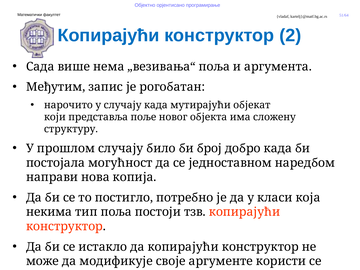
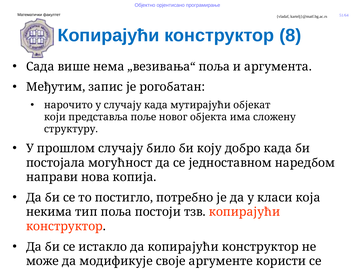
2: 2 -> 8 (290, 35)
број: број -> коју (209, 148)
